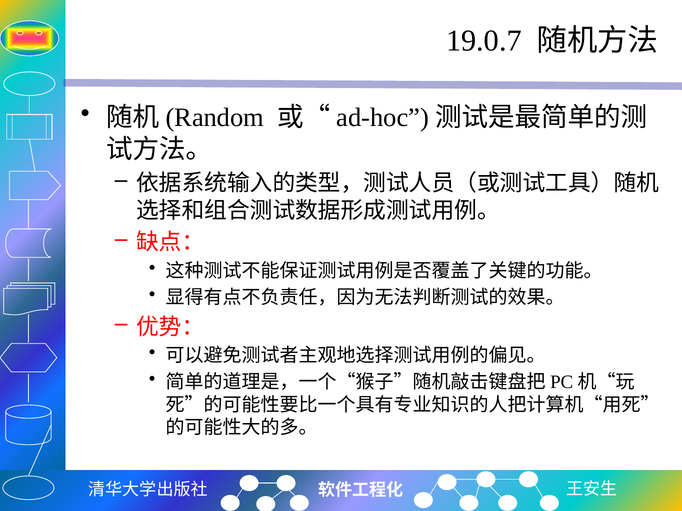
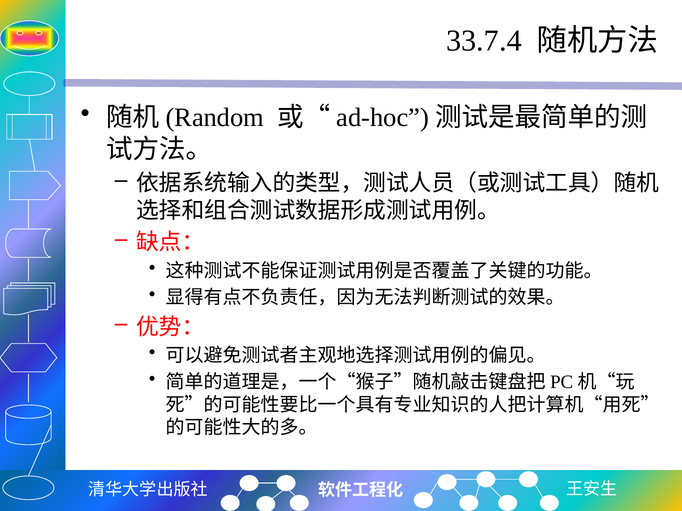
19.0.7: 19.0.7 -> 33.7.4 (484, 41)
